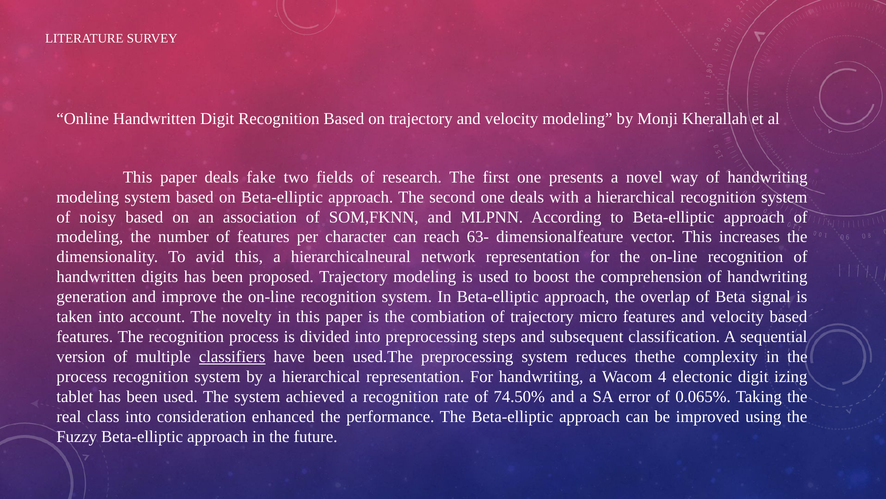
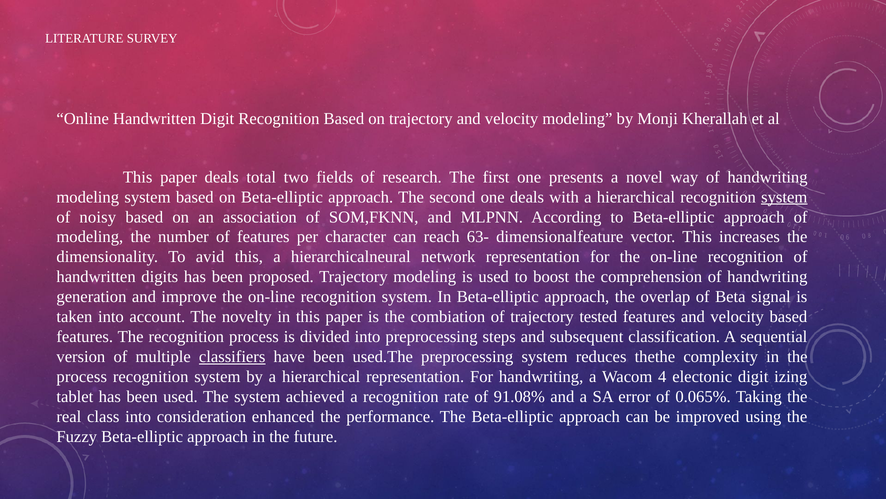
fake: fake -> total (261, 177)
system underline: none -> present (784, 197)
micro: micro -> tested (598, 316)
74.50%: 74.50% -> 91.08% (519, 396)
